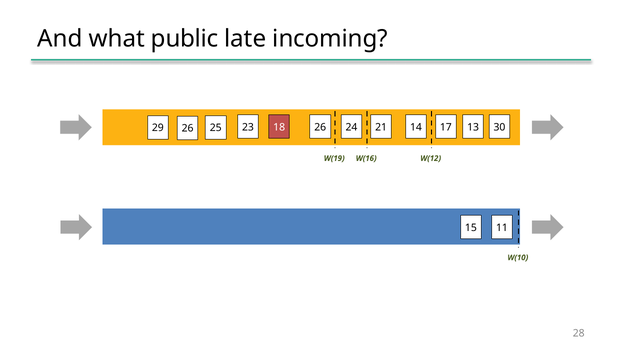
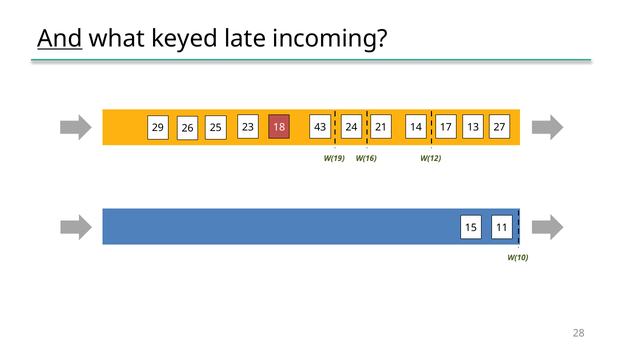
And underline: none -> present (60, 39)
public: public -> keyed (185, 39)
18 26: 26 -> 43 (320, 127)
30: 30 -> 27 (499, 127)
